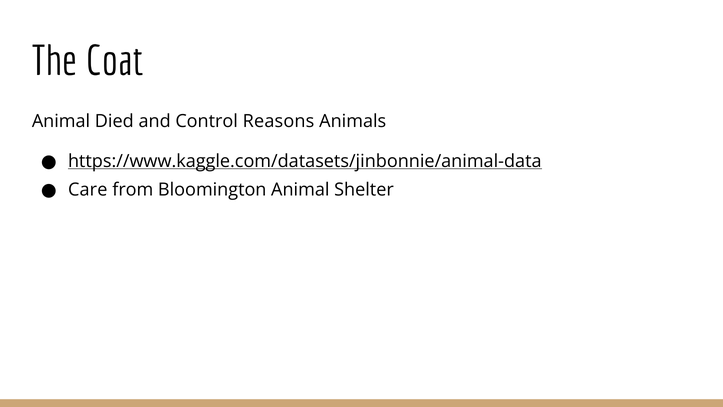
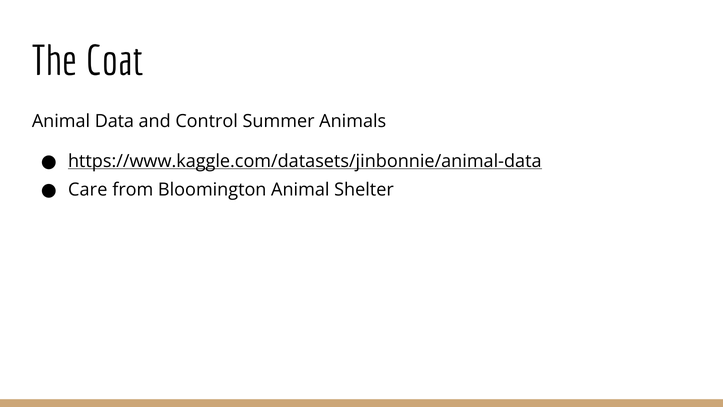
Died: Died -> Data (114, 121)
Reasons: Reasons -> Summer (279, 121)
